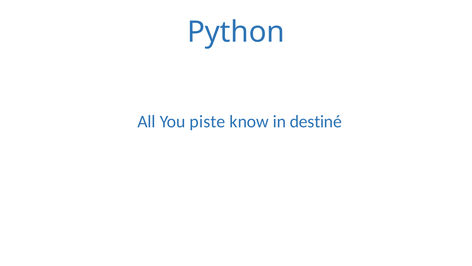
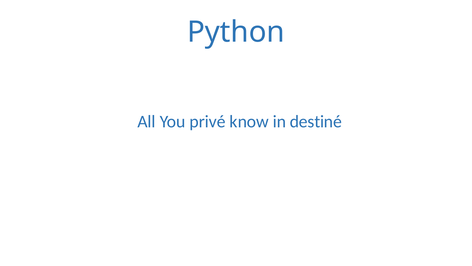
piste: piste -> privé (208, 121)
